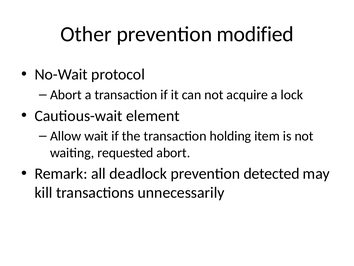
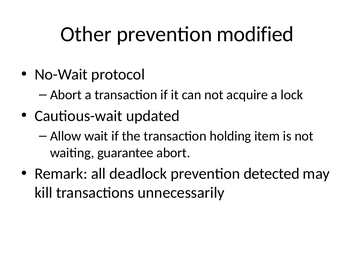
element: element -> updated (153, 116)
requested: requested -> guarantee (125, 152)
